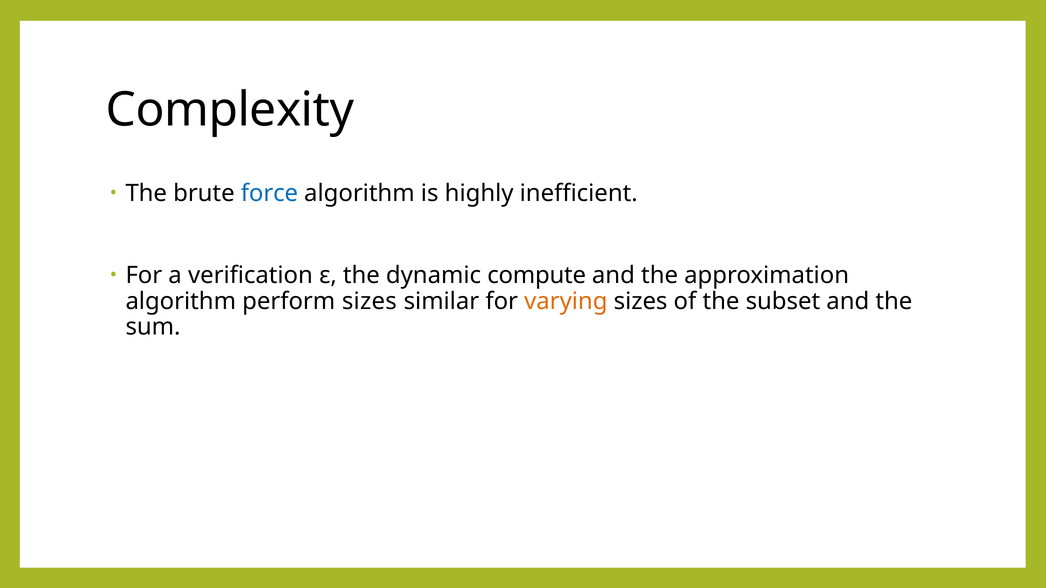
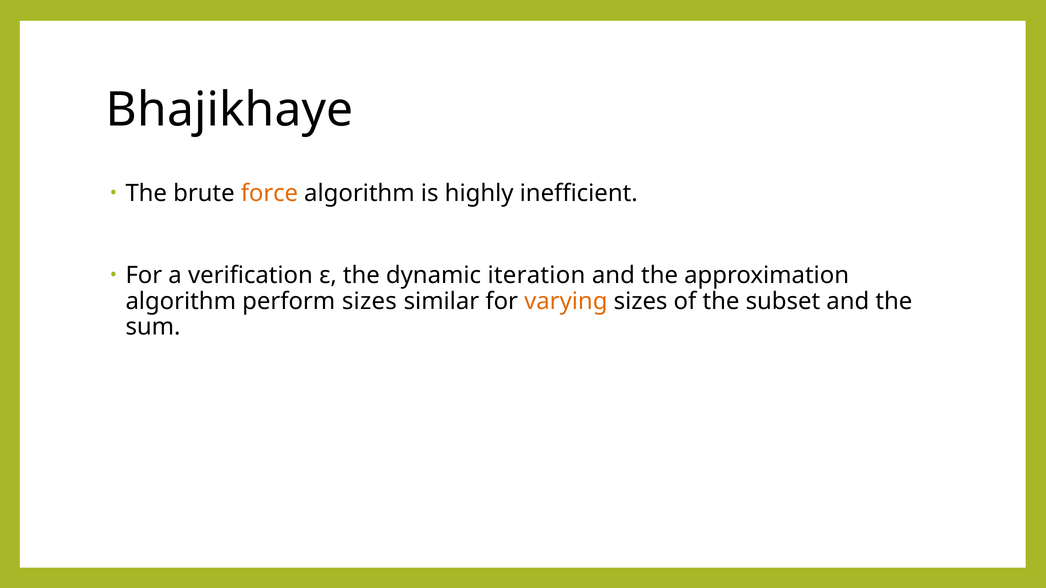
Complexity: Complexity -> Bhajikhaye (230, 110)
force colour: blue -> orange (269, 193)
compute: compute -> iteration (536, 275)
